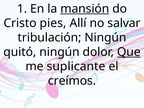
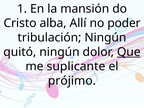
mansión underline: present -> none (85, 9)
pies: pies -> alba (53, 23)
salvar: salvar -> poder (124, 23)
creímos: creímos -> prójimo (72, 81)
